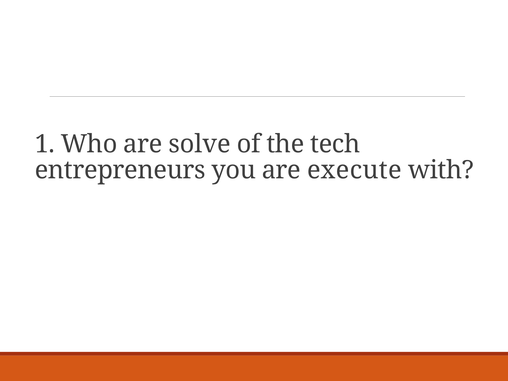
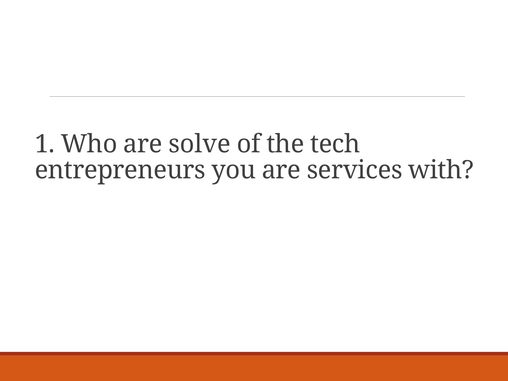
execute: execute -> services (355, 170)
